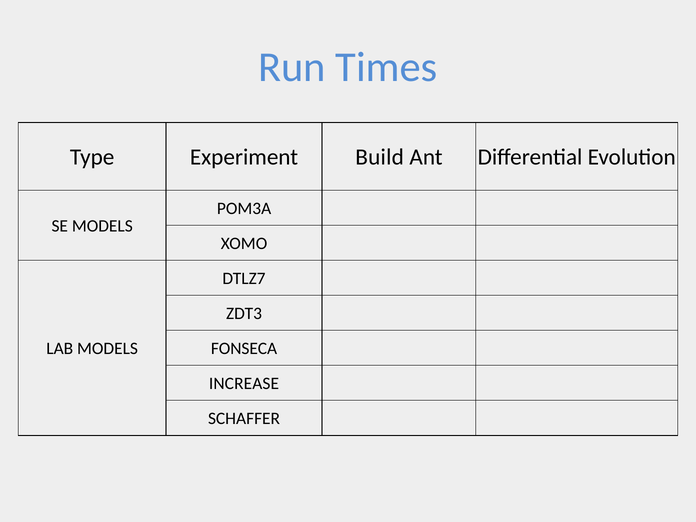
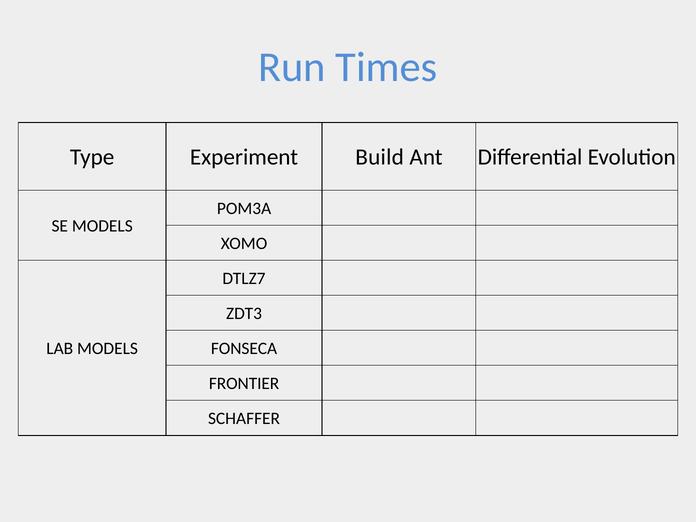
INCREASE: INCREASE -> FRONTIER (244, 384)
